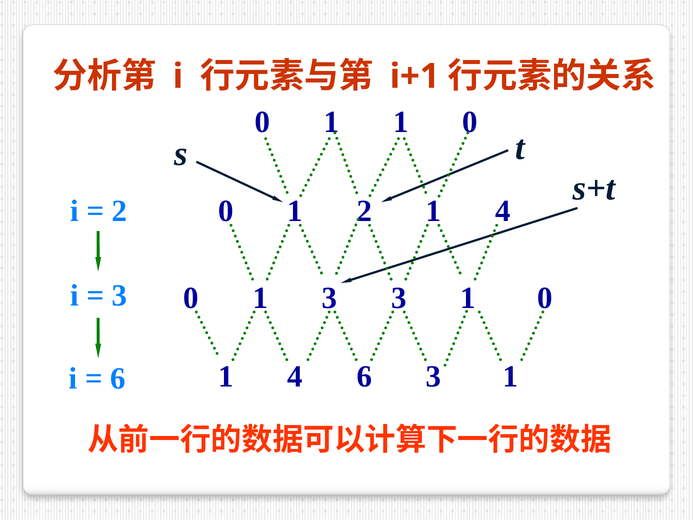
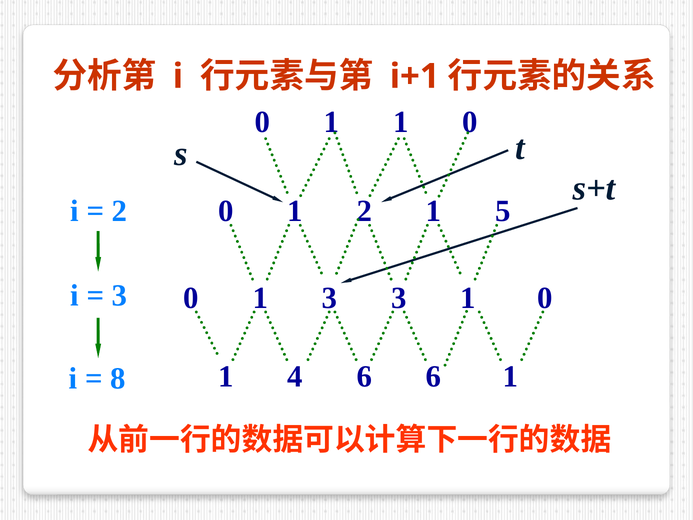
4: 4 -> 5 (503, 211)
6 3: 3 -> 6 (434, 376)
6: 6 -> 8 (118, 379)
